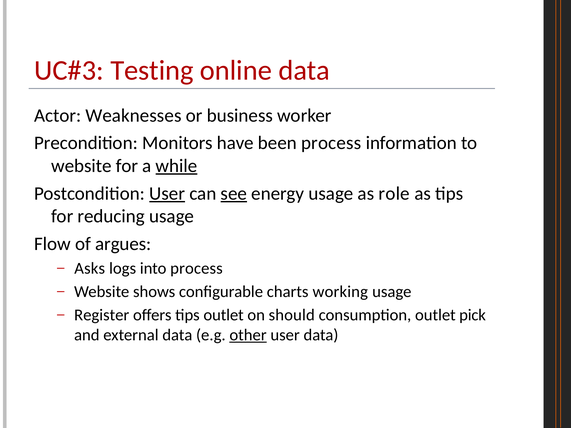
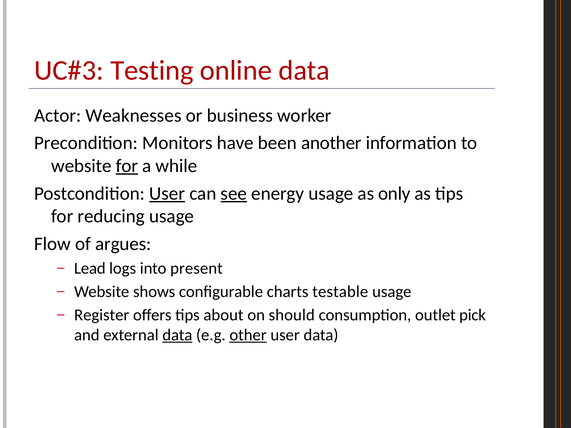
been process: process -> another (331, 143)
for underline: none -> present (127, 166)
while underline: present -> none (176, 166)
role: role -> only (394, 194)
Asks: Asks -> Lead (90, 269)
into process: process -> present (196, 269)
working: working -> testable (340, 292)
tips outlet: outlet -> about (223, 315)
data underline: none -> present (177, 335)
